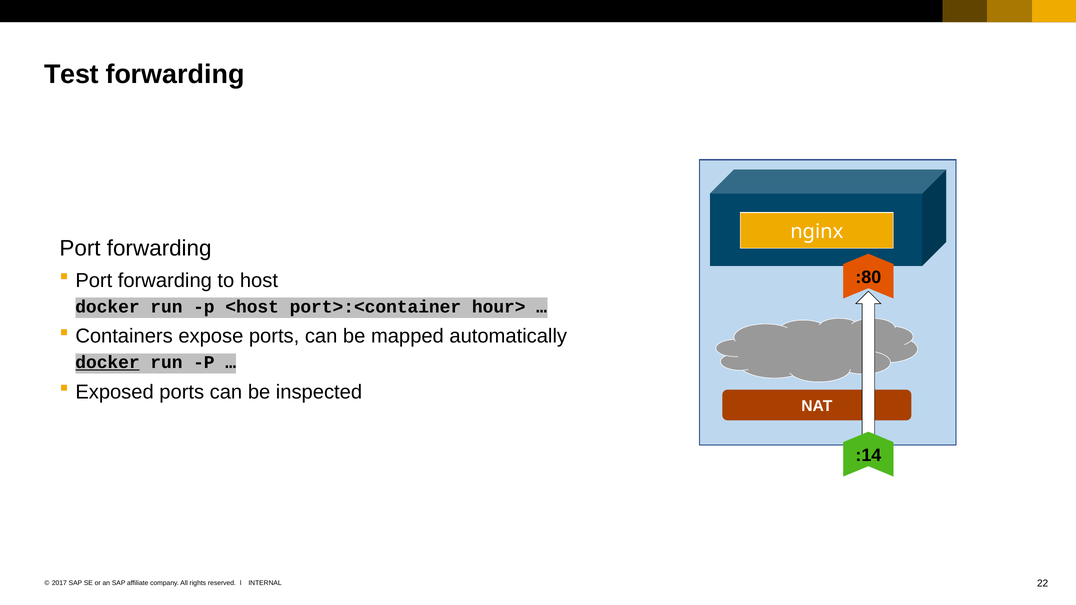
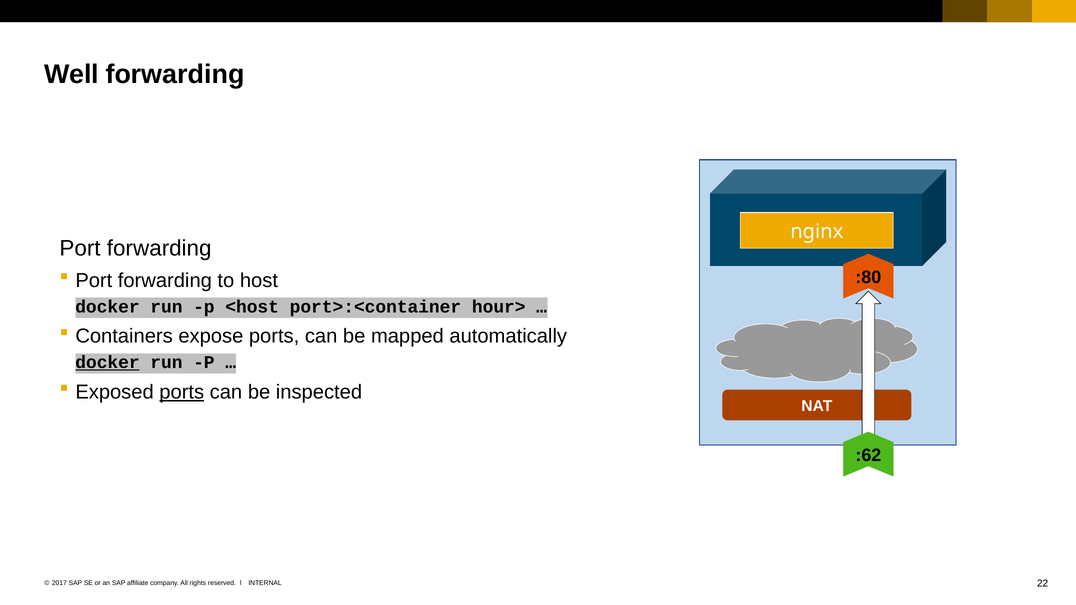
Test: Test -> Well (71, 74)
ports underline: none -> present (182, 392)
:14: :14 -> :62 (868, 455)
